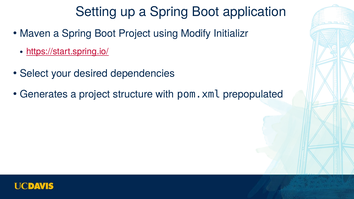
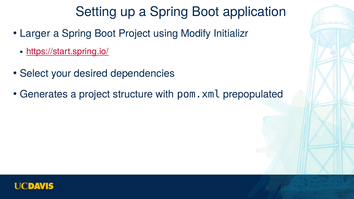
Maven: Maven -> Larger (35, 34)
